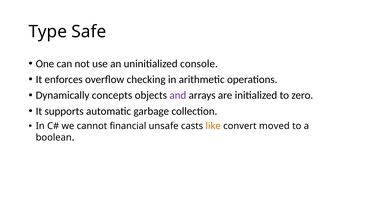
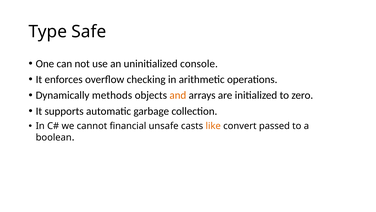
concepts: concepts -> methods (112, 95)
and colour: purple -> orange (178, 95)
moved: moved -> passed (274, 126)
